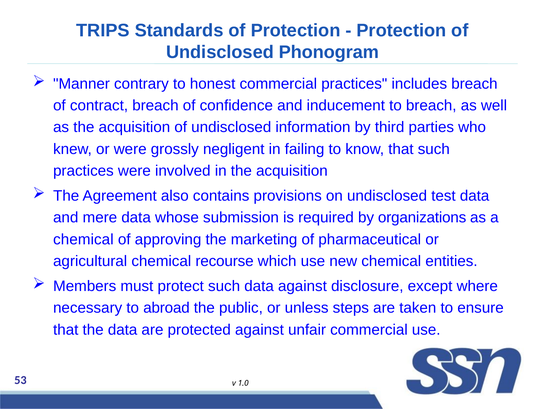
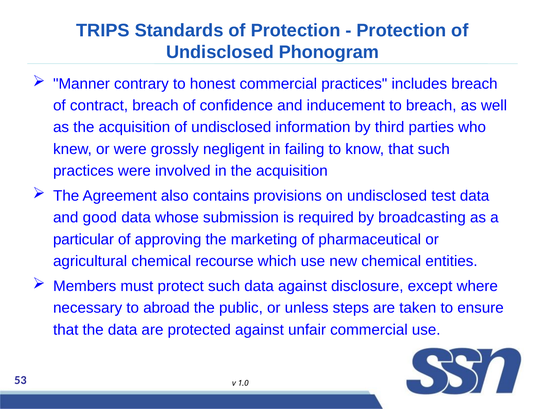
mere: mere -> good (100, 217)
organizations: organizations -> broadcasting (422, 217)
chemical: chemical -> particular (84, 239)
